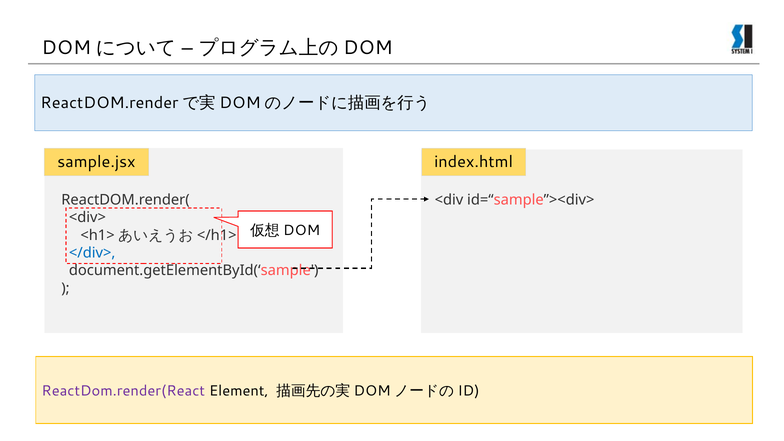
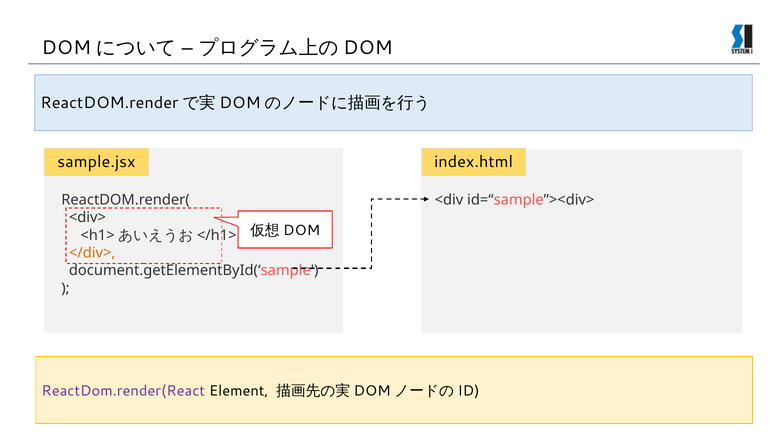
</div> colour: blue -> orange (92, 253)
